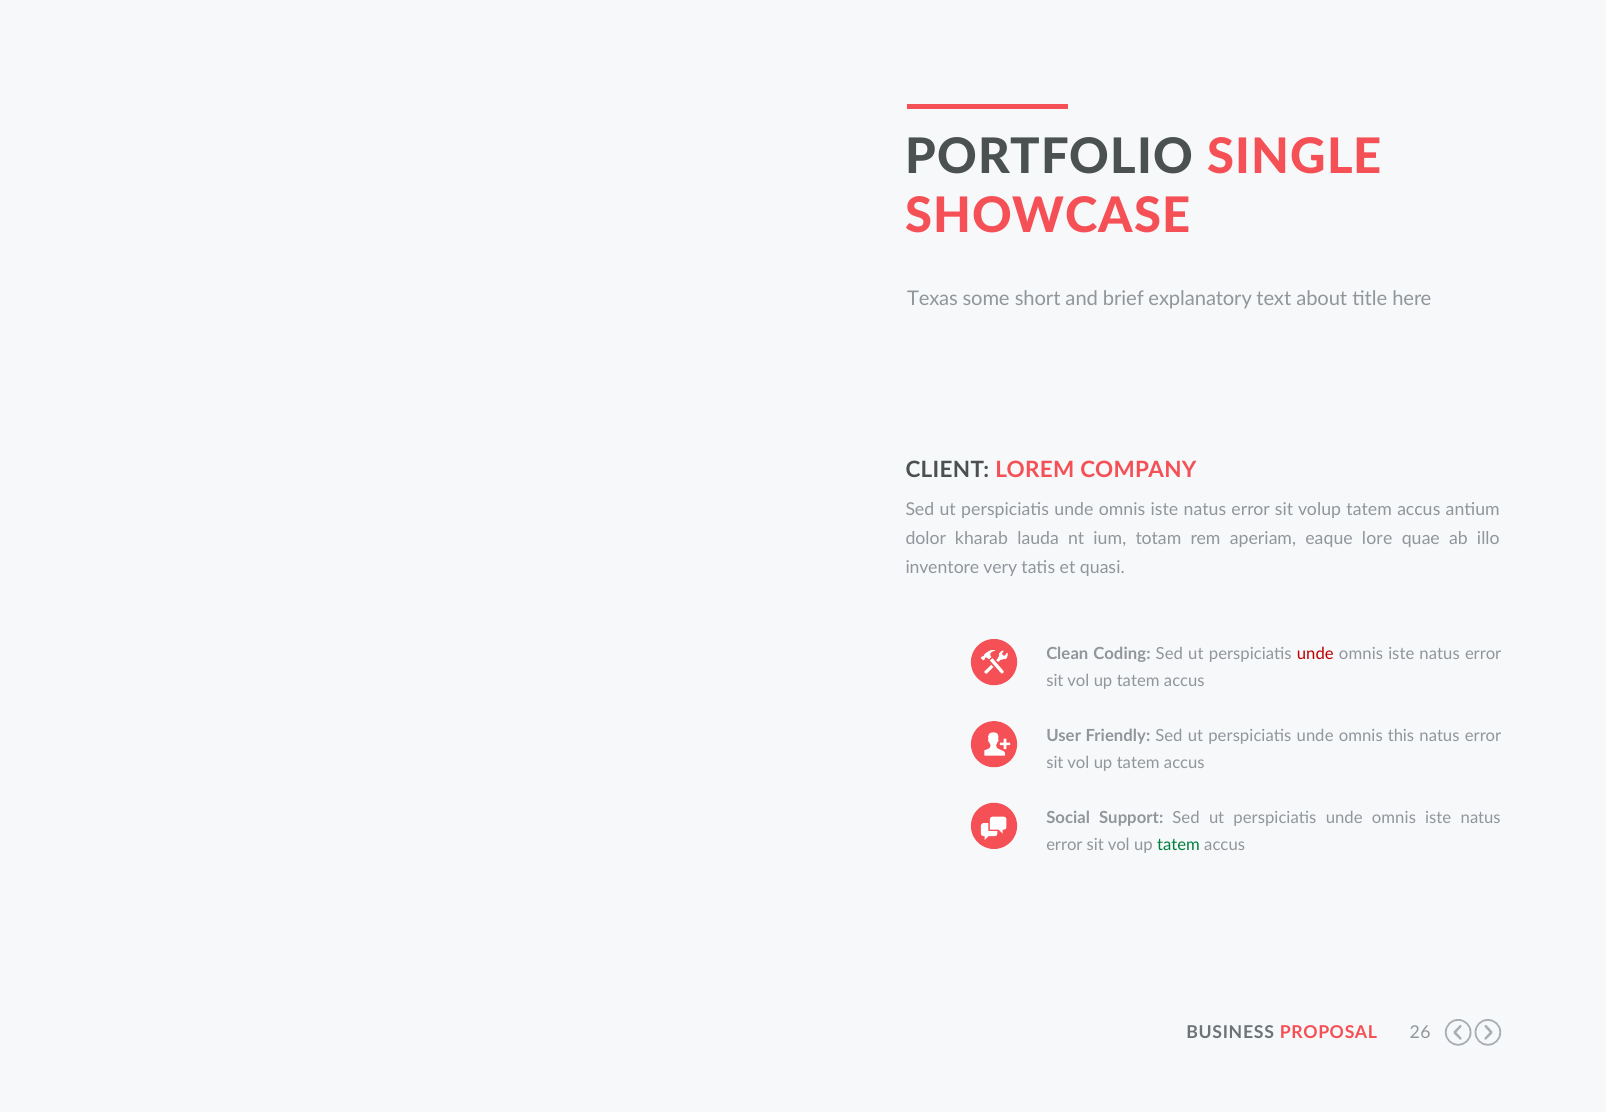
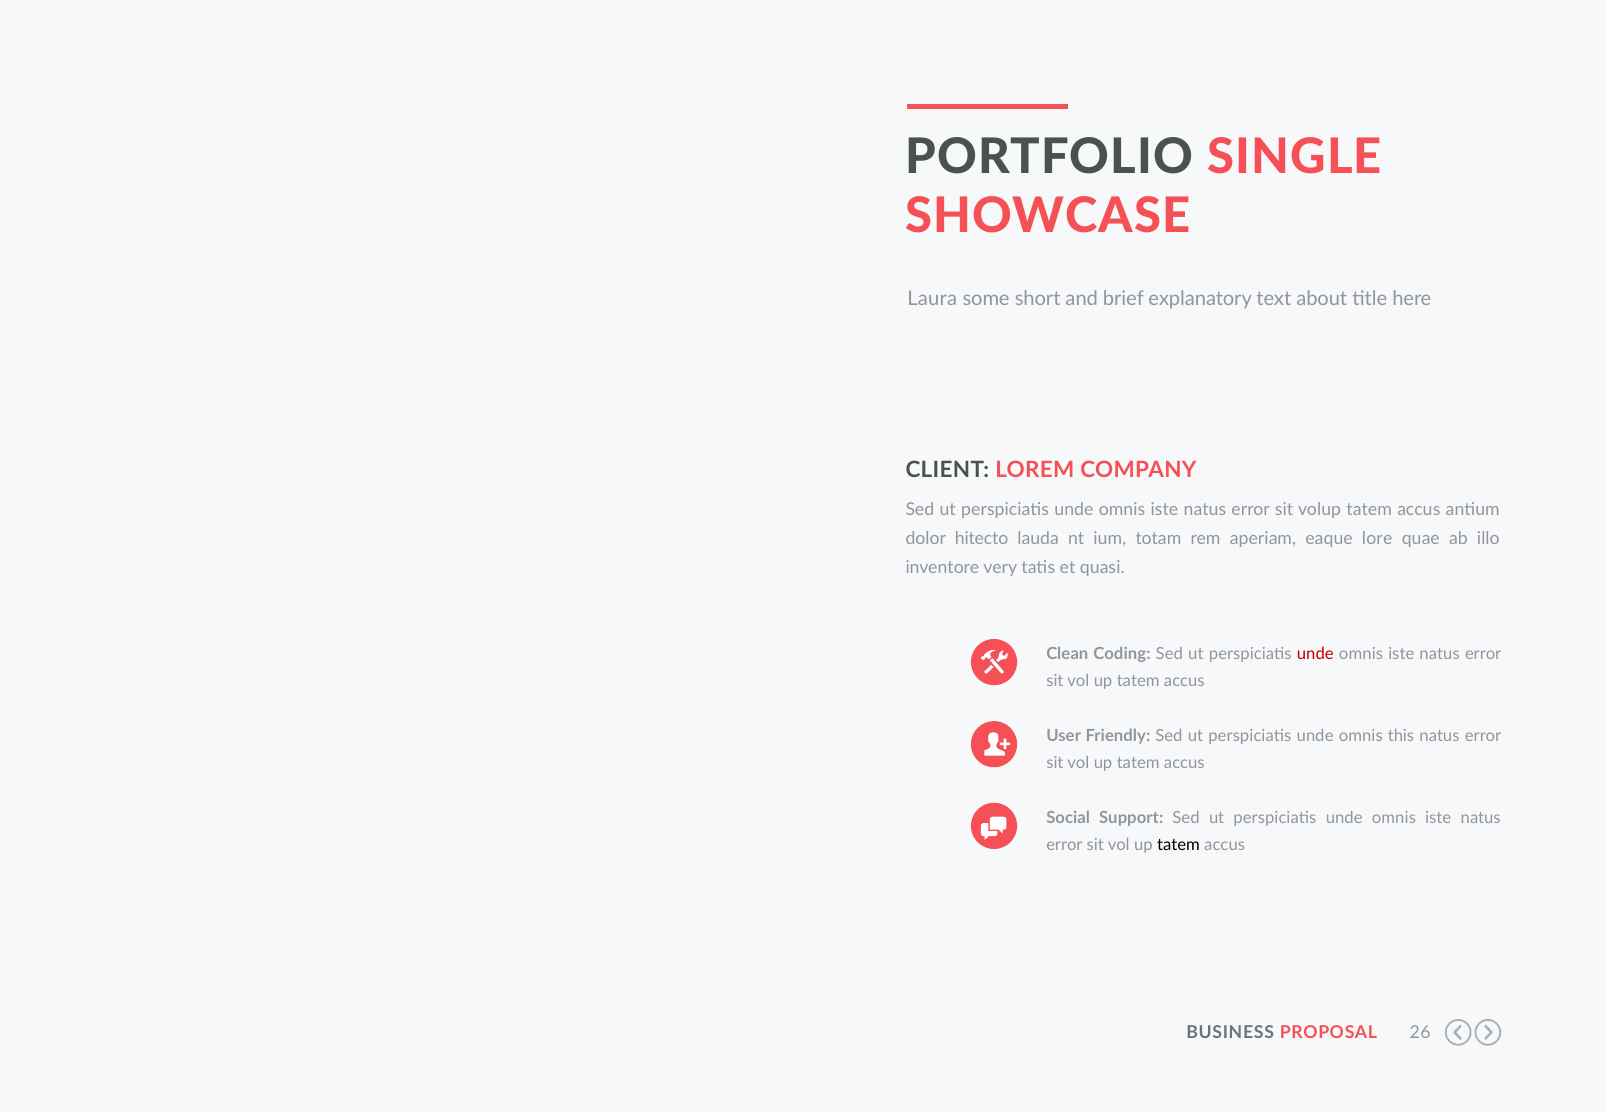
Texas: Texas -> Laura (932, 299)
kharab: kharab -> hitecto (982, 538)
tatem colour: green -> black (1178, 845)
